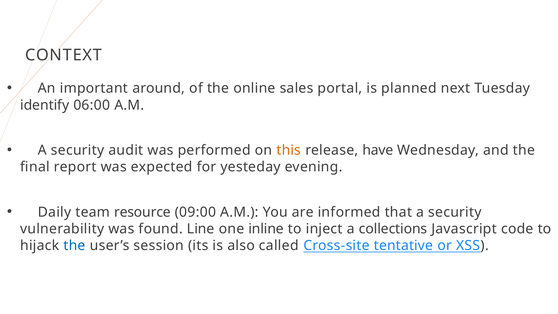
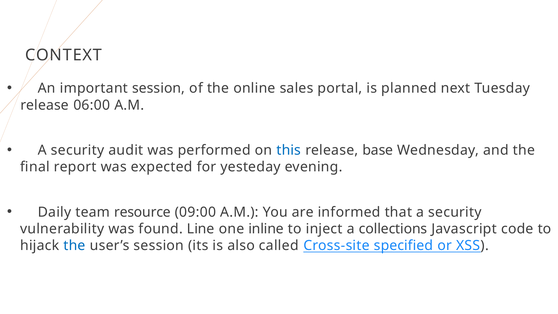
important around: around -> session (159, 88)
identify: identify -> release (45, 105)
this colour: orange -> blue (289, 150)
have: have -> base (378, 150)
tentative: tentative -> specified (404, 245)
